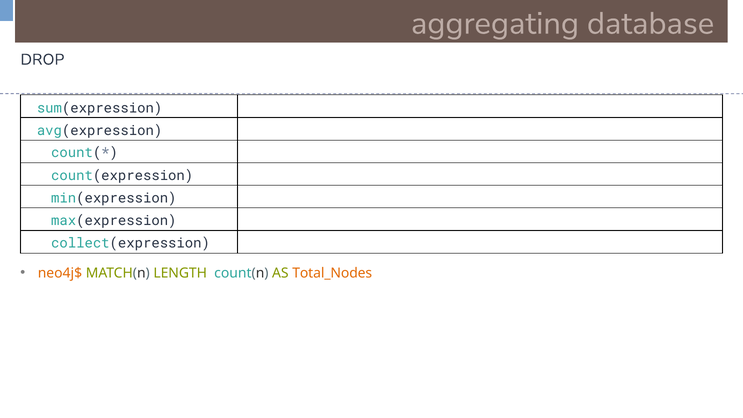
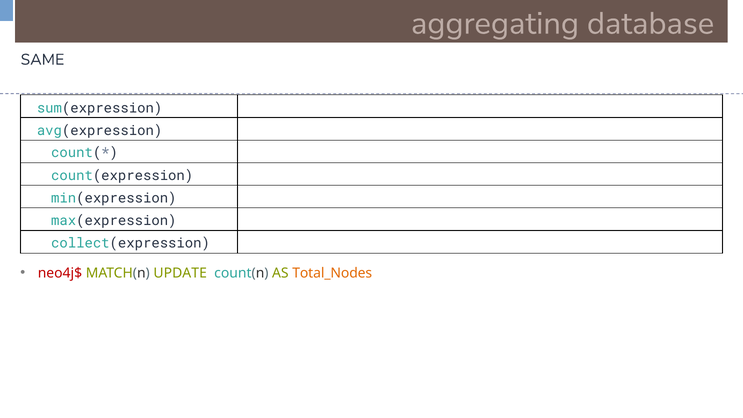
DROP: DROP -> SAME (42, 60)
neo4j$ colour: orange -> red (60, 273)
LENGTH: LENGTH -> UPDATE (180, 273)
